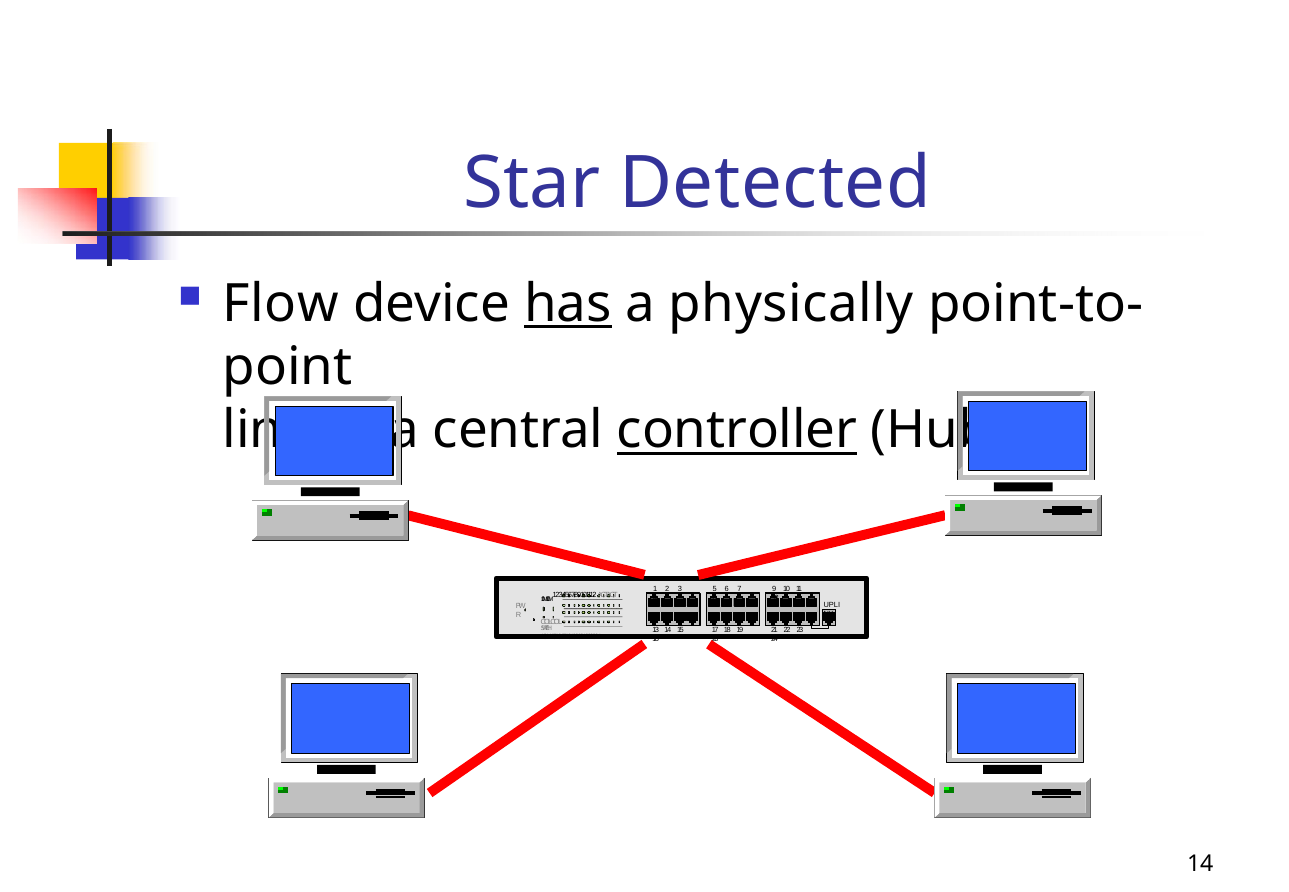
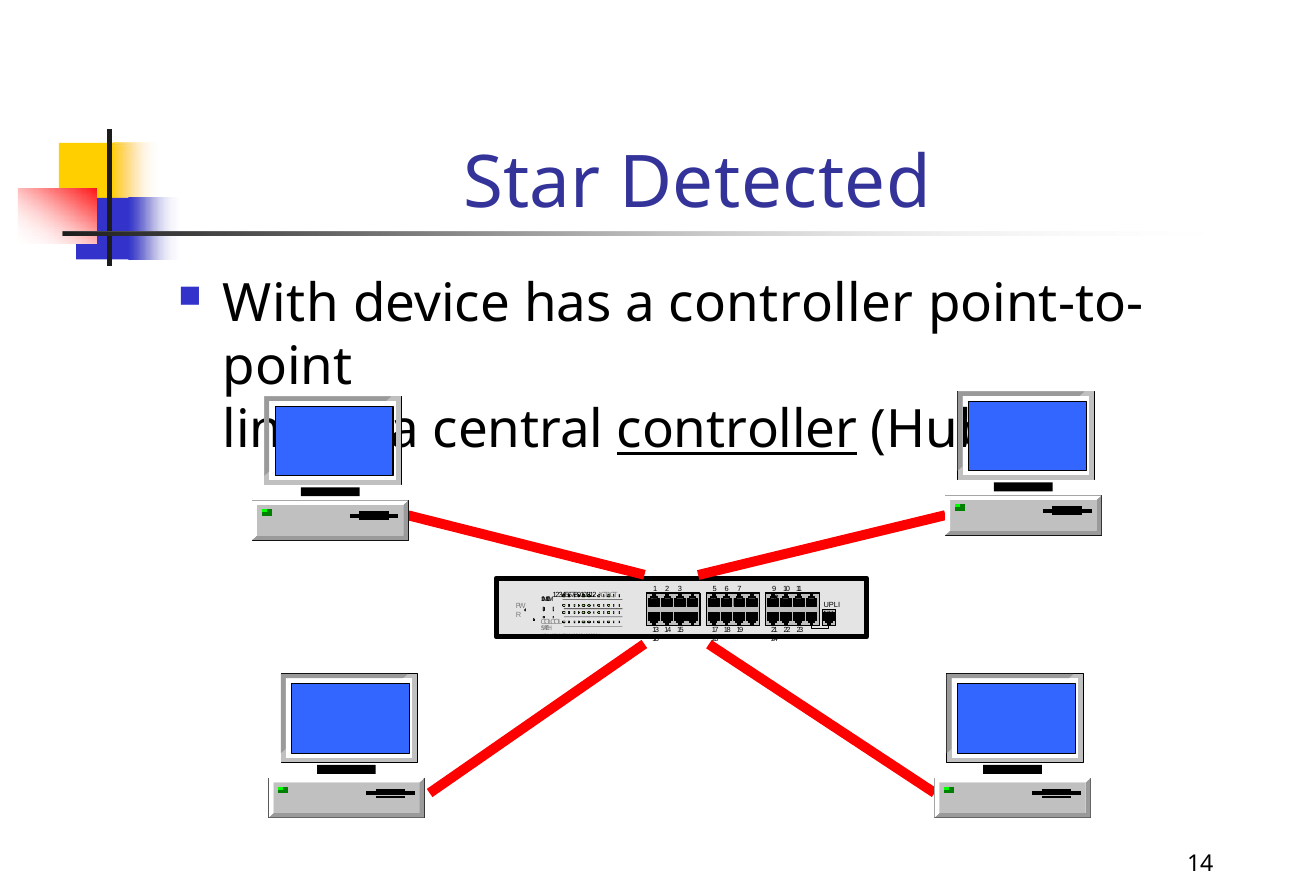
Flow: Flow -> With (281, 304)
has underline: present -> none (568, 304)
a physically: physically -> controller (791, 304)
